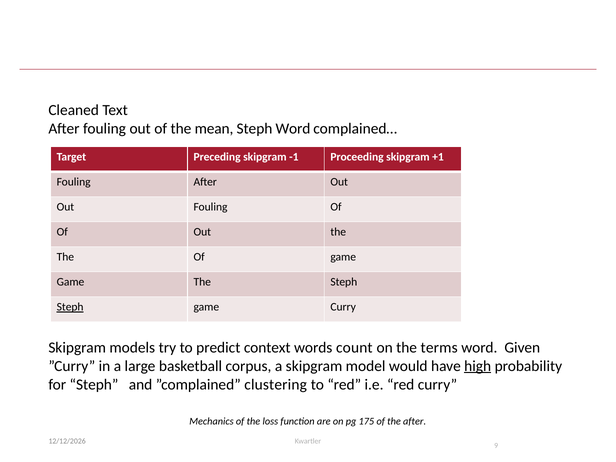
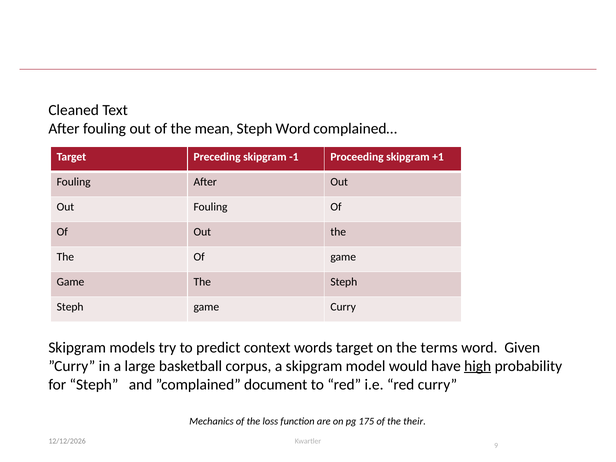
Steph underline: present -> none (70, 307)
words count: count -> target (355, 348)
clustering: clustering -> document (276, 384)
the after: after -> their (415, 421)
